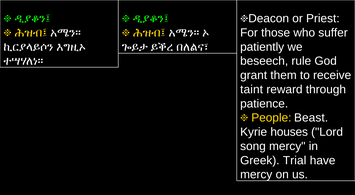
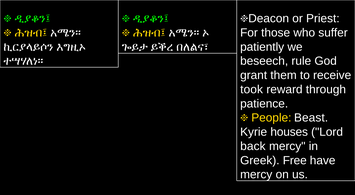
taint: taint -> took (252, 90)
song: song -> back (253, 146)
Trial: Trial -> Free (295, 161)
